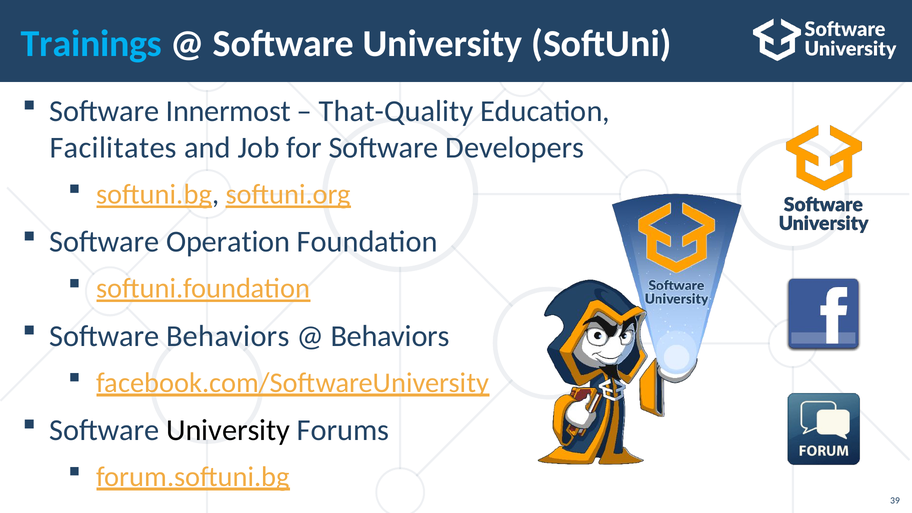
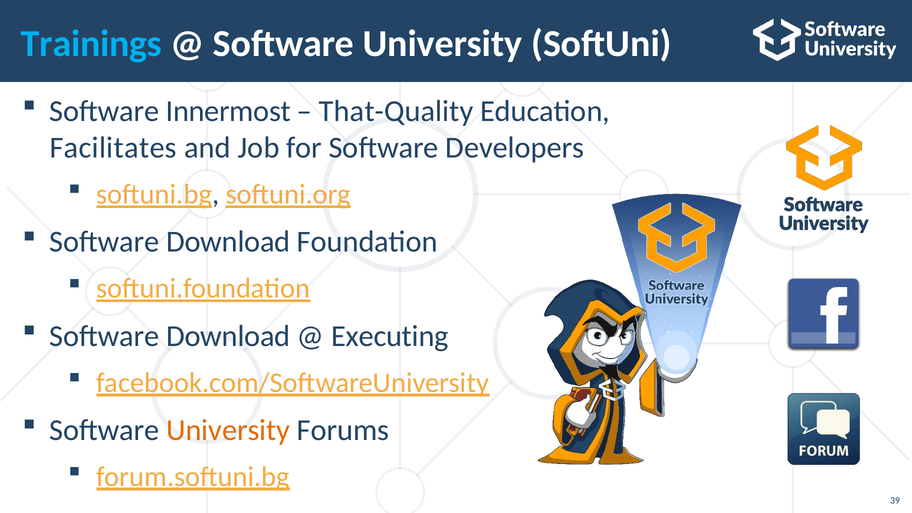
Operation: Operation -> Download (228, 242)
Behaviors: Behaviors -> Download (228, 336)
Behaviors: Behaviors -> Executing (390, 336)
University colour: black -> orange (228, 430)
